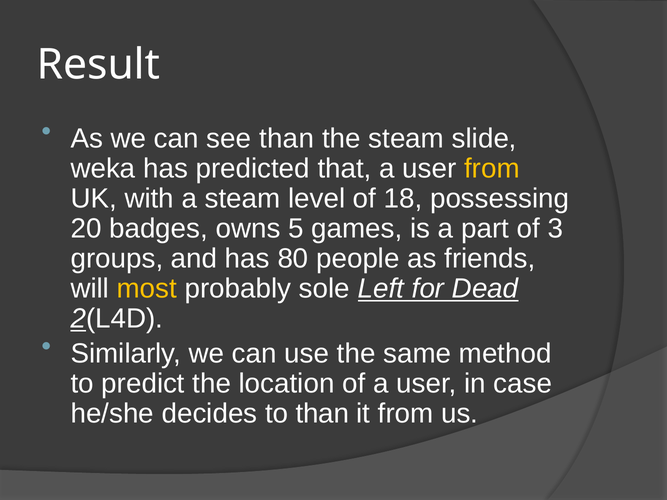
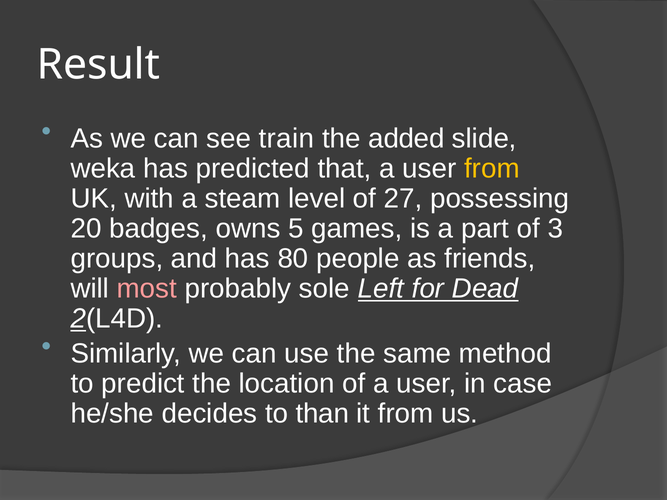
see than: than -> train (287, 139)
the steam: steam -> added (406, 139)
18: 18 -> 27 (403, 199)
most colour: yellow -> pink (147, 289)
